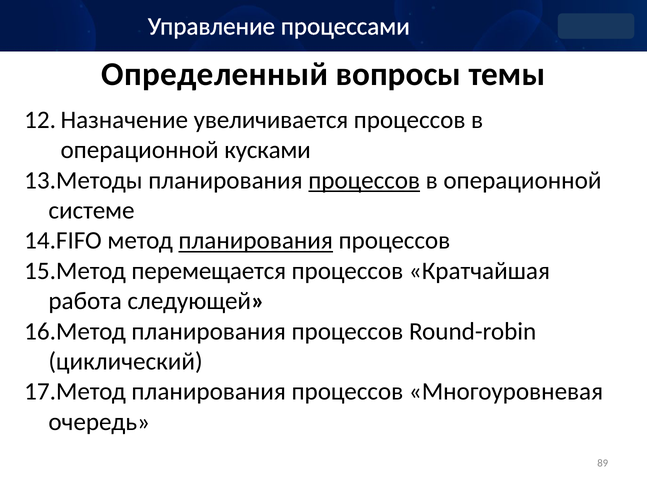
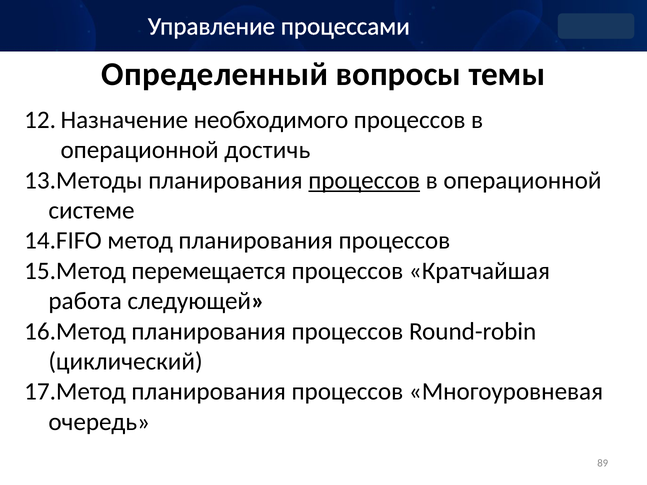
увеличивается: увеличивается -> необходимого (271, 120)
кусками: кусками -> достичь (267, 150)
планирования underline: present -> none (256, 241)
